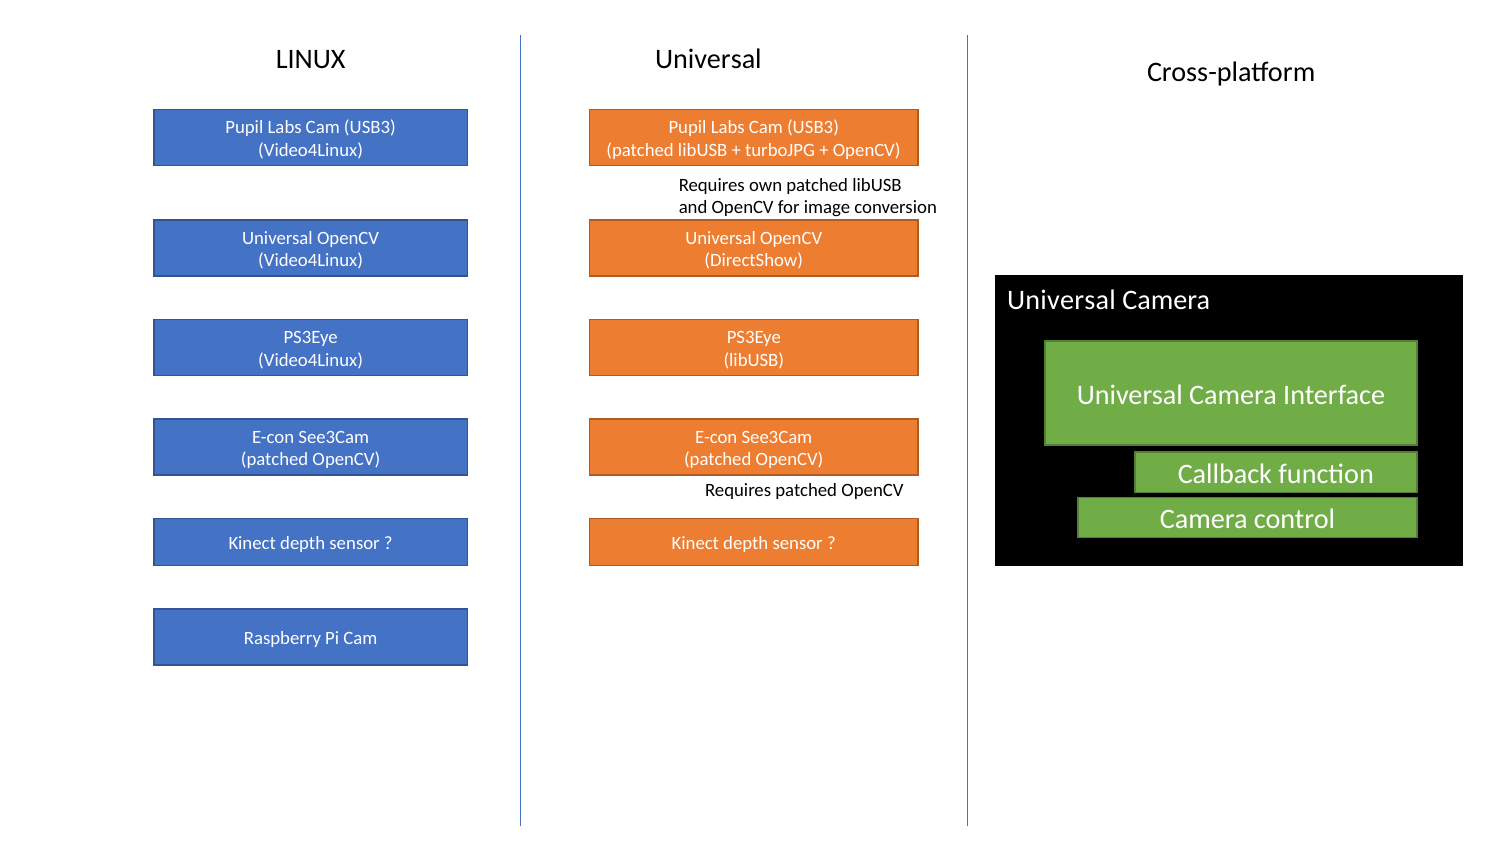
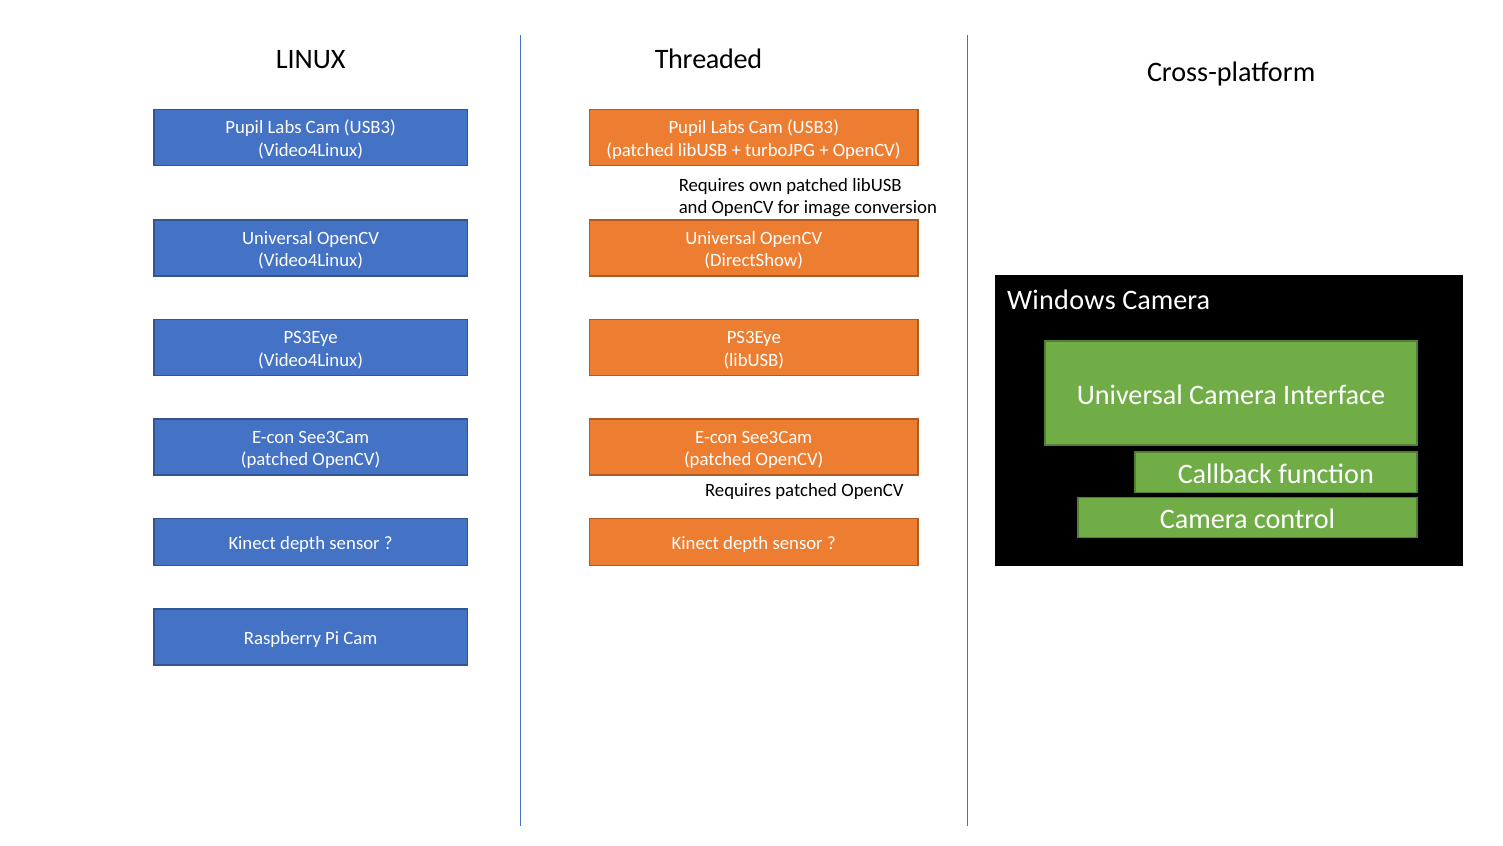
LINUX Universal: Universal -> Threaded (709, 60)
Universal: Universal -> Windows (1061, 300)
